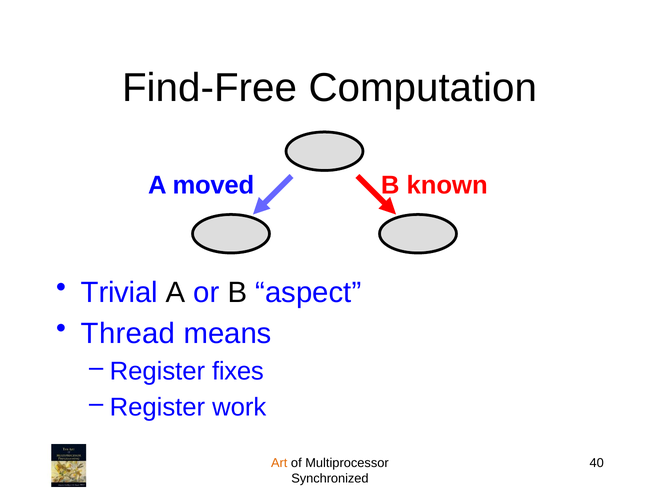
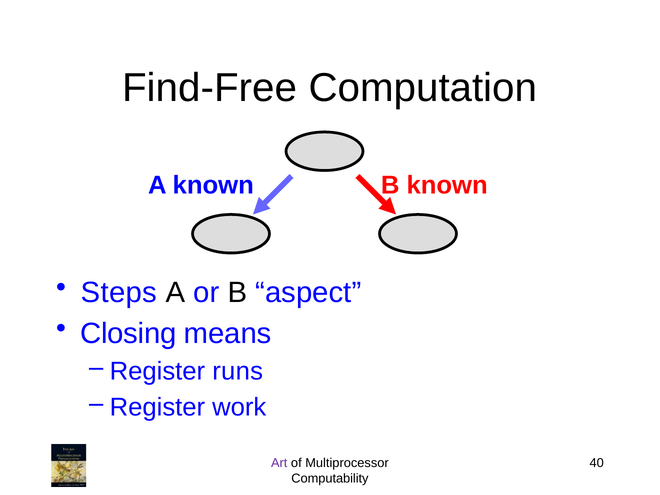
A moved: moved -> known (213, 185)
Trivial: Trivial -> Steps (119, 292)
Thread: Thread -> Closing (128, 334)
fixes: fixes -> runs (238, 371)
Art colour: orange -> purple (279, 463)
Synchronized: Synchronized -> Computability (330, 478)
